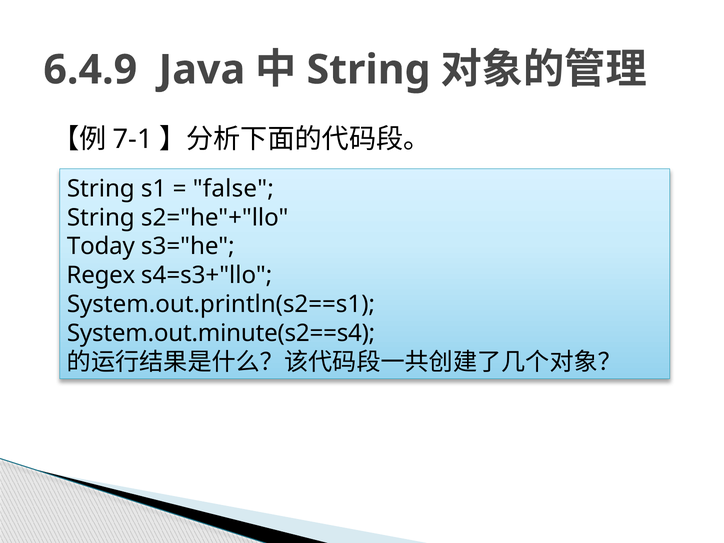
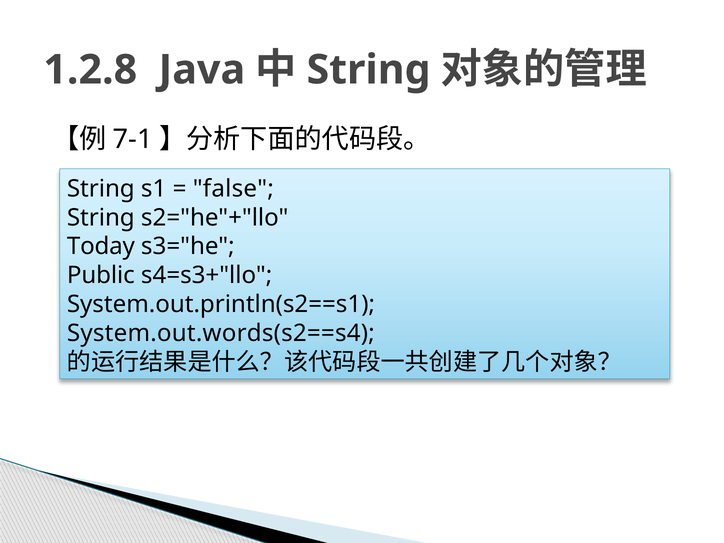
6.4.9: 6.4.9 -> 1.2.8 (90, 70)
Regex: Regex -> Public (101, 275)
System.out.minute(s2==s4: System.out.minute(s2==s4 -> System.out.words(s2==s4 (221, 333)
